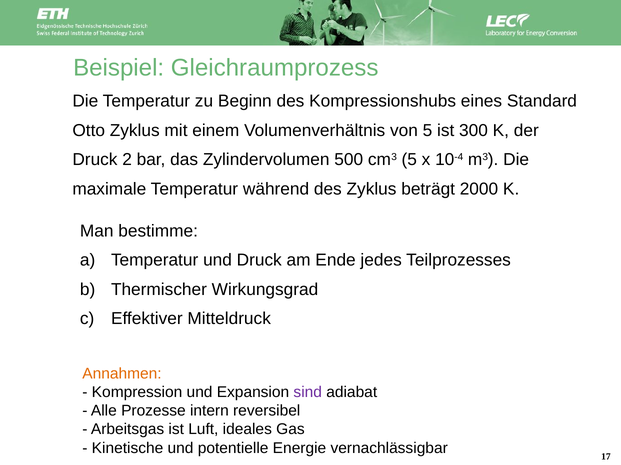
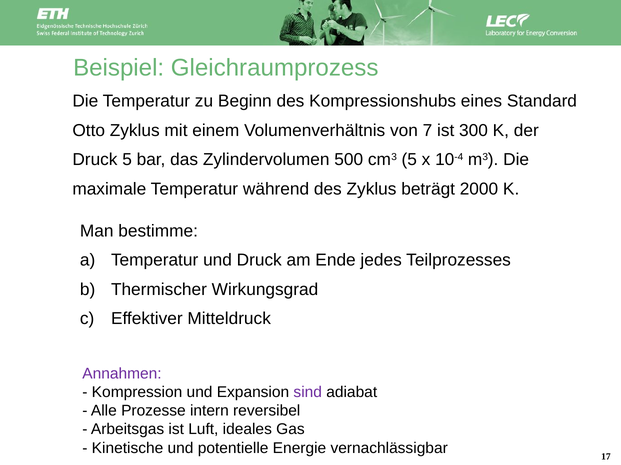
von 5: 5 -> 7 (427, 131)
Druck 2: 2 -> 5 (127, 160)
Annahmen colour: orange -> purple (122, 374)
